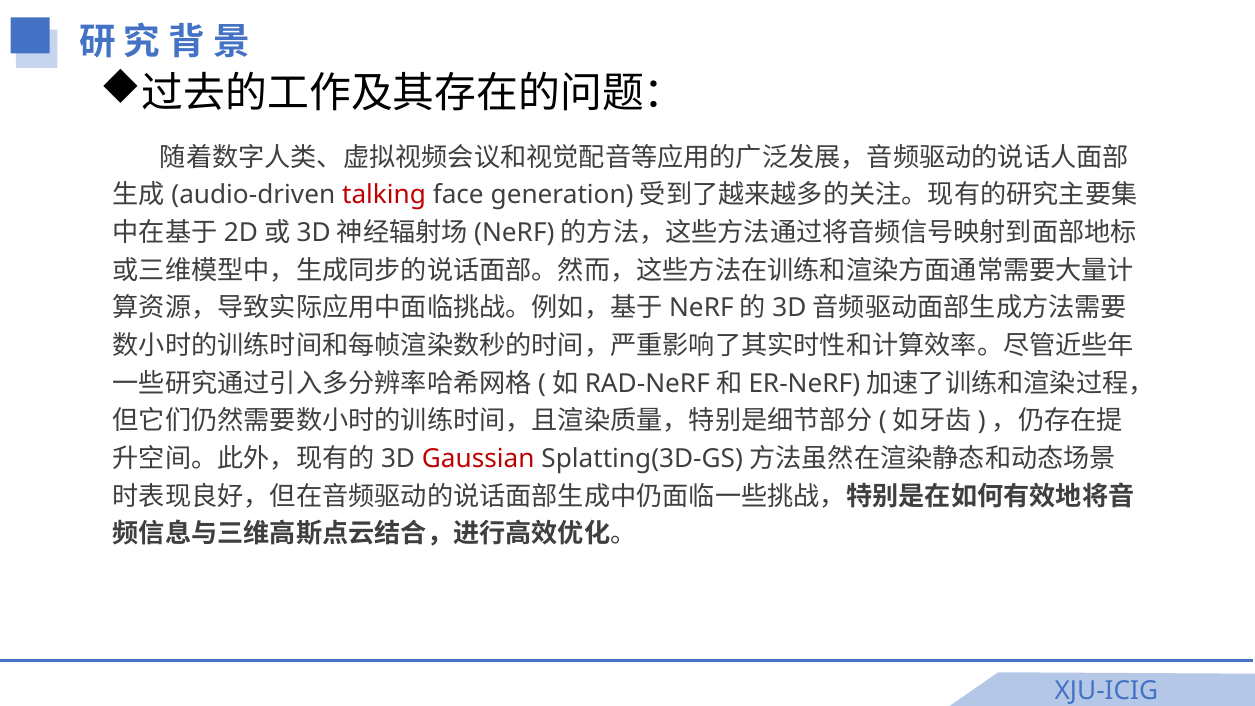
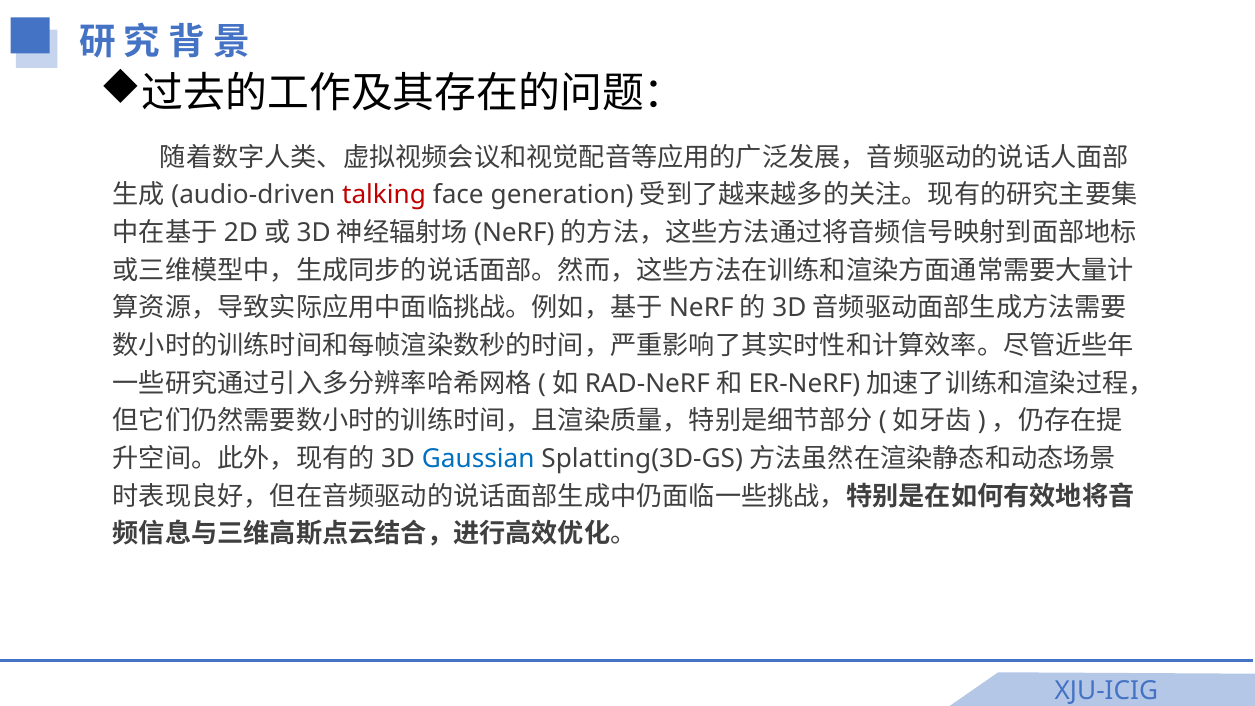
Gaussian colour: red -> blue (478, 459)
